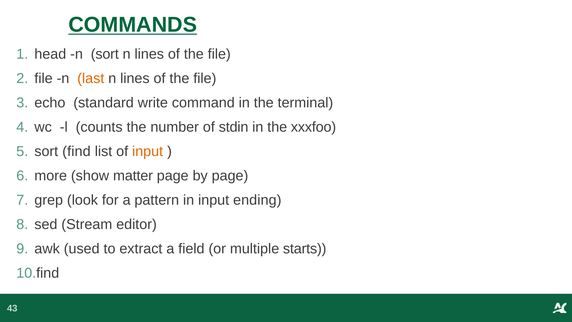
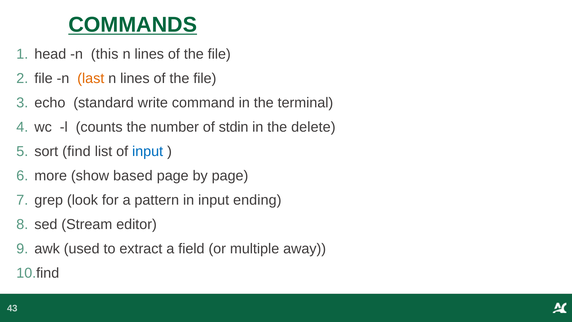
n sort: sort -> this (105, 54)
xxxfoo: xxxfoo -> delete (313, 127)
input colour: orange -> blue (148, 151)
matter: matter -> based (133, 175)
starts: starts -> away (305, 248)
